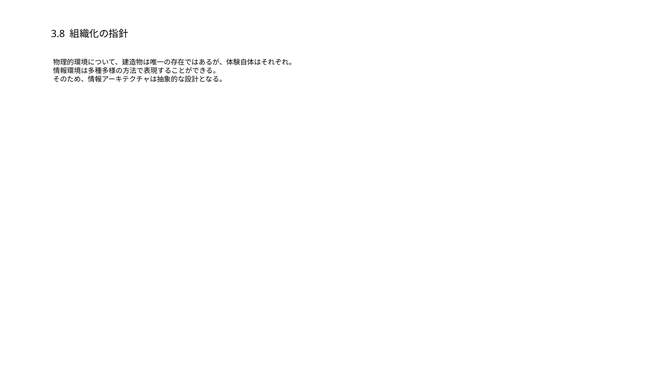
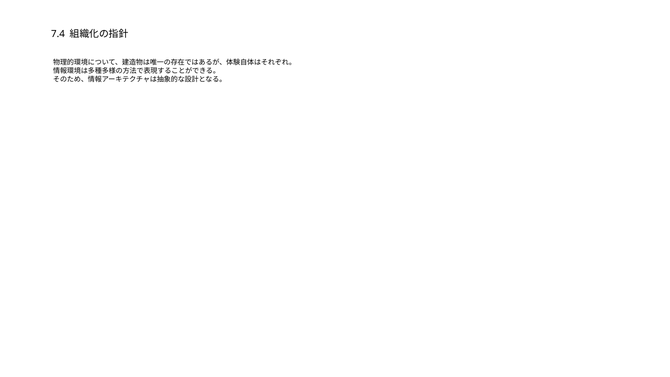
3.8: 3.8 -> 7.4 (58, 34)
